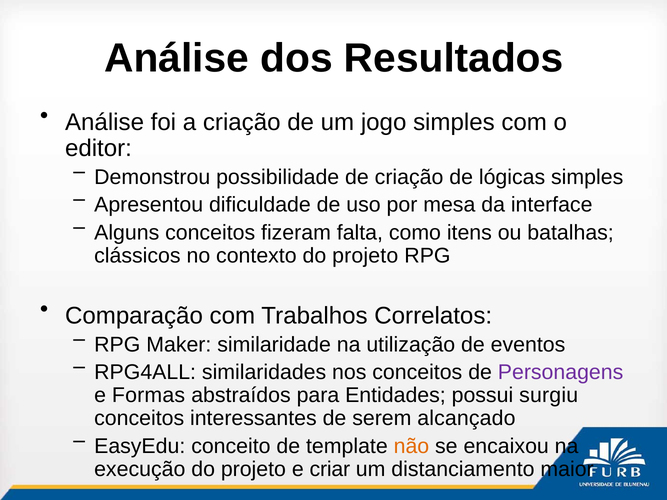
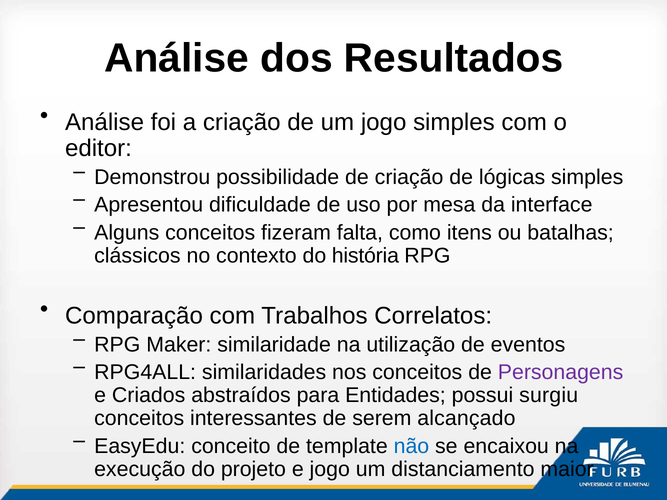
contexto do projeto: projeto -> história (365, 256)
Formas: Formas -> Criados (149, 396)
não colour: orange -> blue (411, 446)
e criar: criar -> jogo (330, 469)
